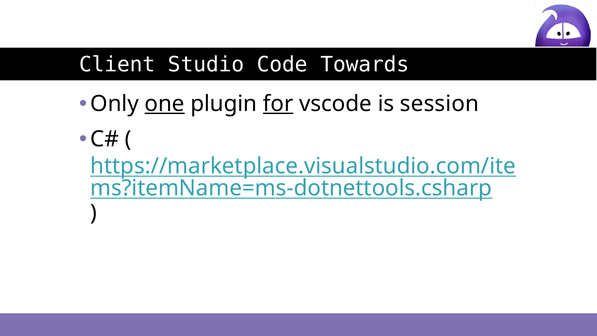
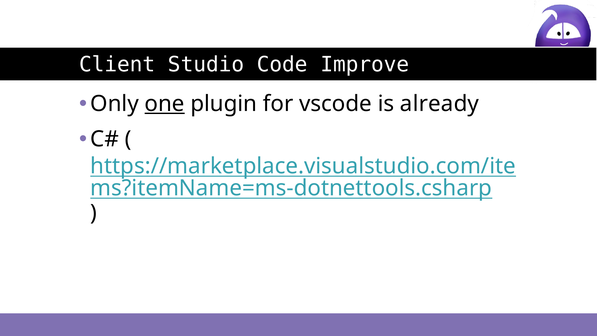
Towards: Towards -> Improve (365, 65)
for underline: present -> none (278, 104)
session: session -> already (440, 104)
